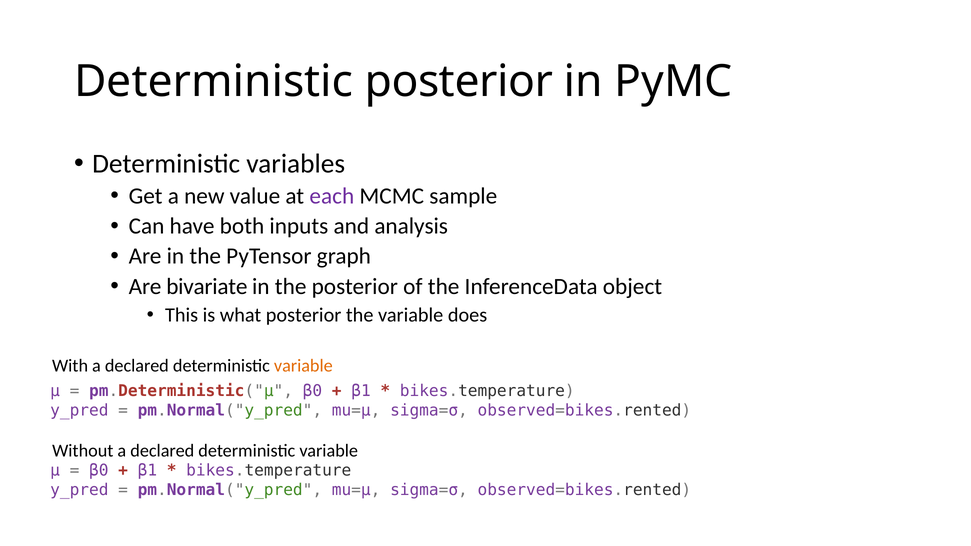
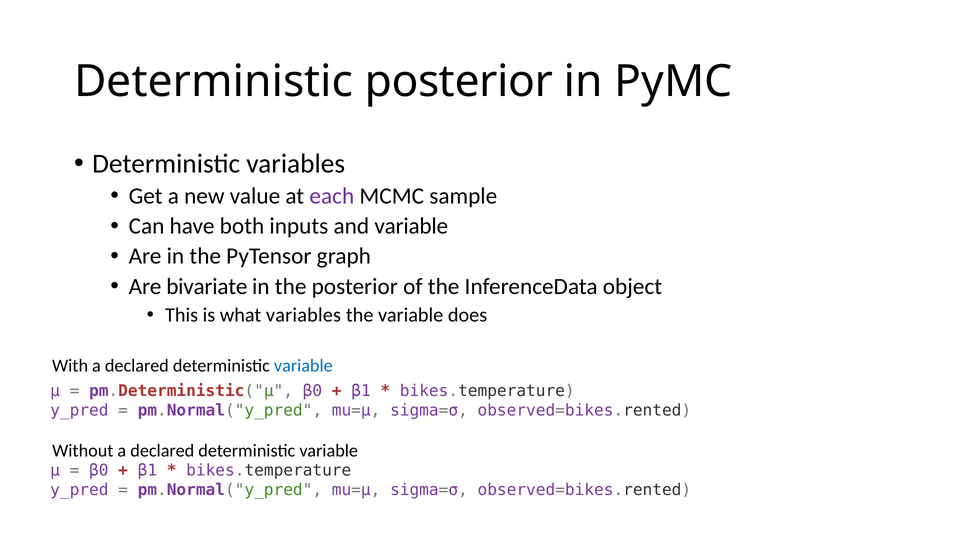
and analysis: analysis -> variable (411, 226)
what posterior: posterior -> variables (304, 315)
variable colour: orange -> blue (303, 366)
